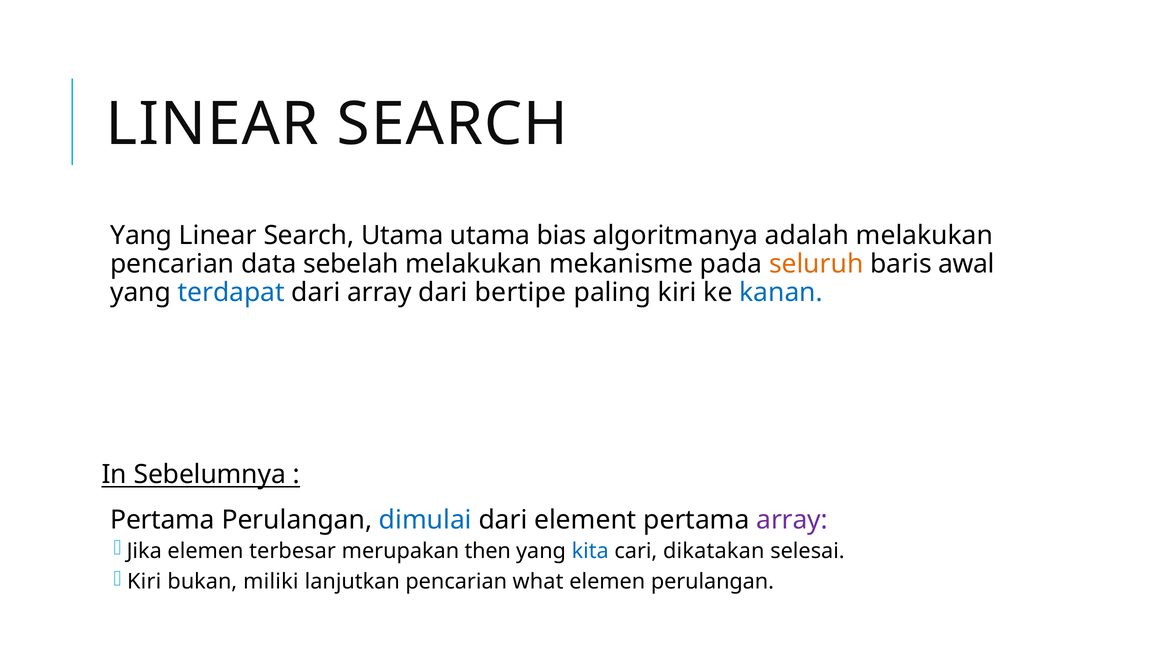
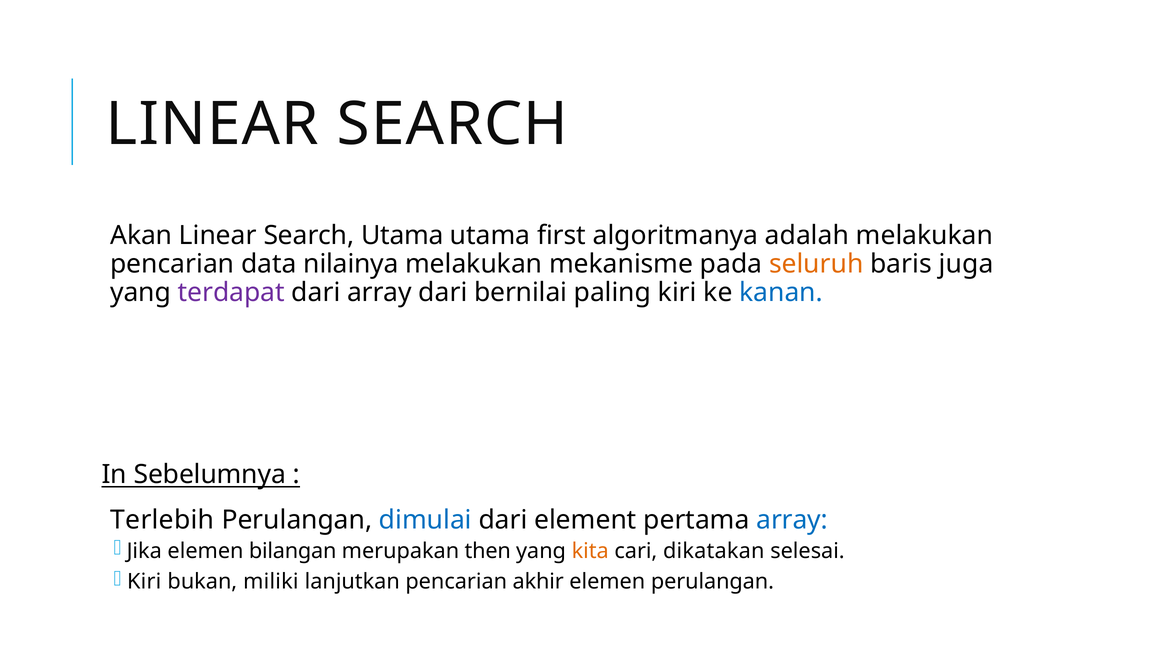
Yang: Yang -> Akan (141, 235)
bias: bias -> first (561, 235)
sebelah: sebelah -> nilainya (351, 264)
awal: awal -> juga (966, 264)
terdapat colour: blue -> purple (231, 293)
bertipe: bertipe -> bernilai (521, 293)
Pertama: Pertama -> Terlebih (162, 520)
array colour: purple -> blue (792, 520)
terbesar: terbesar -> bilangan (293, 551)
kita colour: blue -> orange (590, 551)
what: what -> akhir (538, 582)
